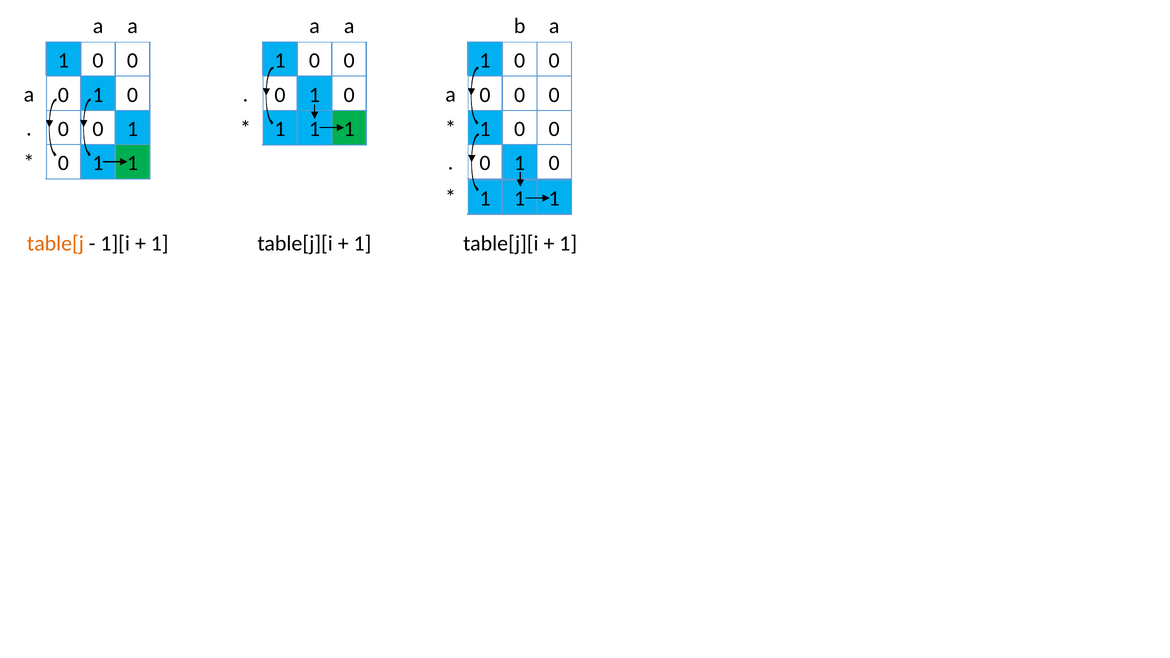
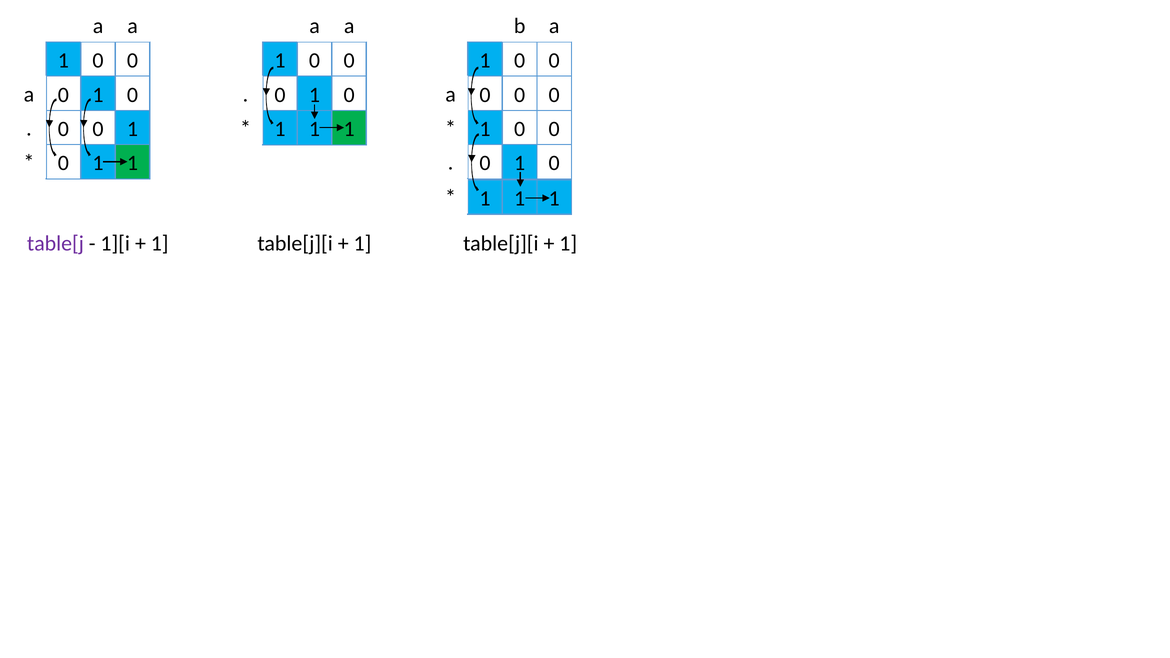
table[j colour: orange -> purple (55, 243)
